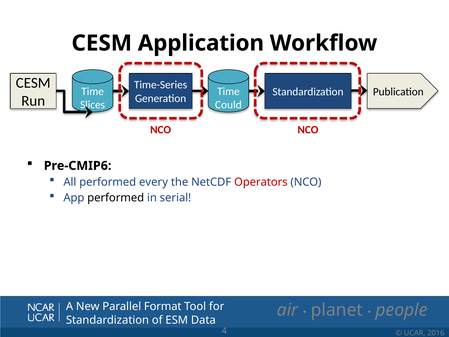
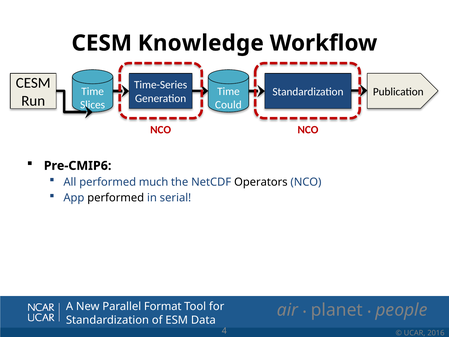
Application: Application -> Knowledge (201, 43)
every: every -> much (154, 182)
Operators colour: red -> black (261, 182)
